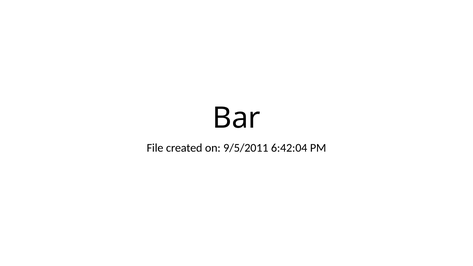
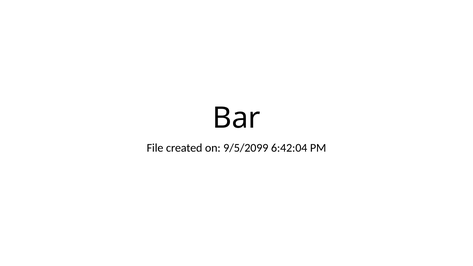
9/5/2011: 9/5/2011 -> 9/5/2099 (246, 148)
